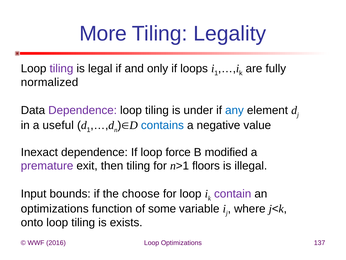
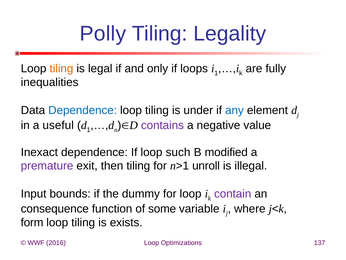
More: More -> Polly (103, 33)
tiling colour: purple -> orange (61, 69)
normalized: normalized -> inequalities (50, 82)
Dependence colour: purple -> blue (83, 110)
contains colour: blue -> purple (162, 125)
force: force -> such (178, 152)
floors: floors -> unroll (206, 166)
choose: choose -> dummy (141, 193)
optimizations: optimizations -> consequence (55, 208)
onto: onto -> form (32, 222)
